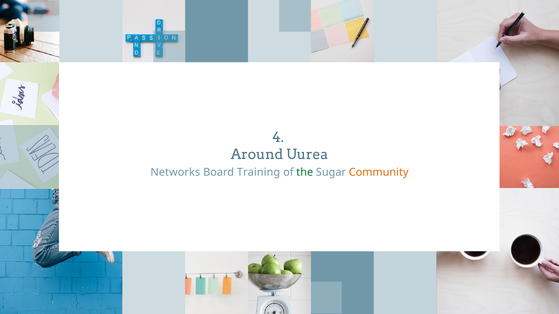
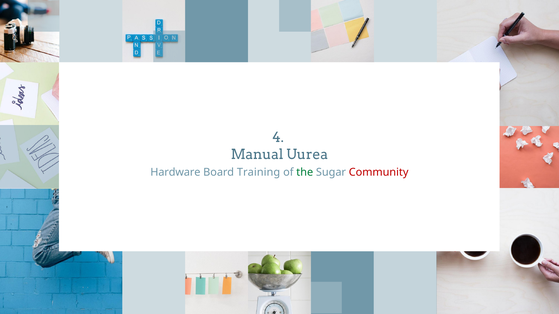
Around: Around -> Manual (257, 155)
Networks: Networks -> Hardware (175, 173)
Community colour: orange -> red (379, 173)
